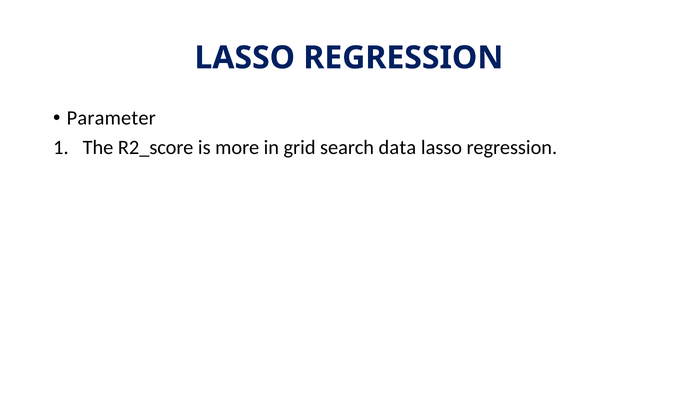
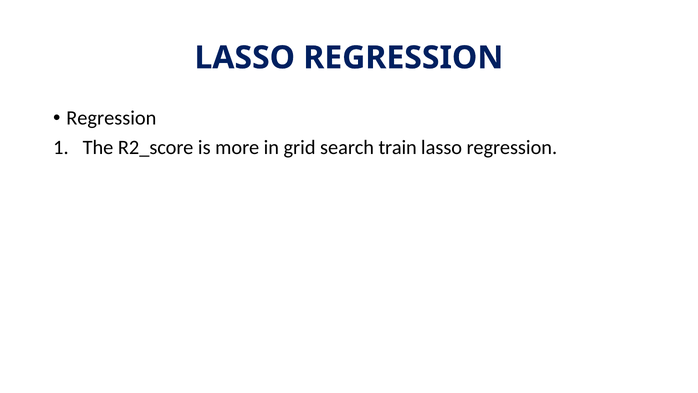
Parameter: Parameter -> Regression (111, 118)
data: data -> train (398, 147)
